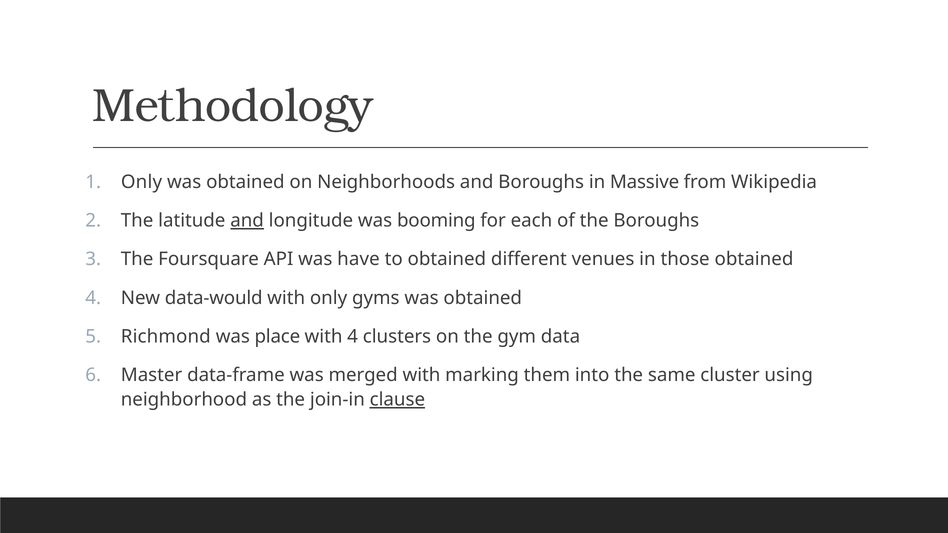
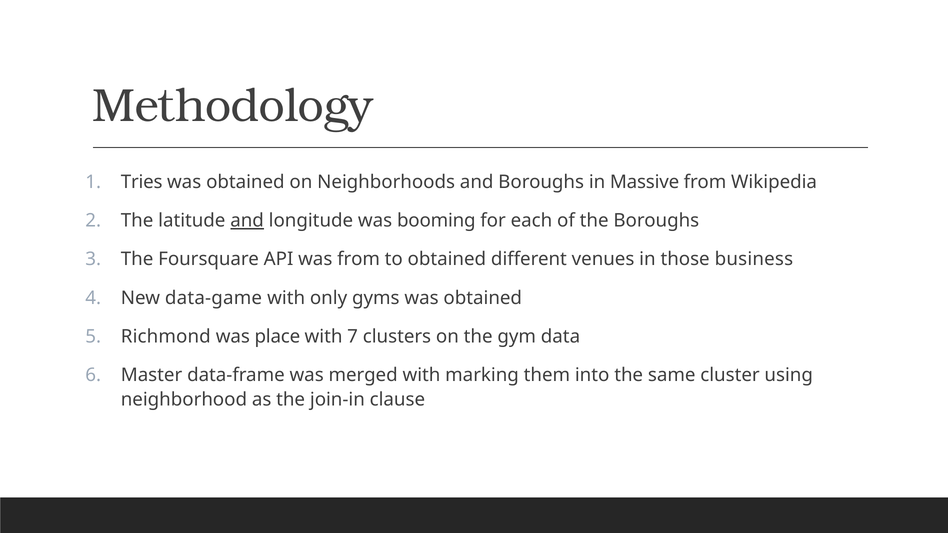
Only: Only -> Tries (142, 182)
was have: have -> from (359, 259)
those obtained: obtained -> business (754, 259)
data-would: data-would -> data-game (214, 298)
with 4: 4 -> 7 (353, 337)
clause underline: present -> none (397, 400)
